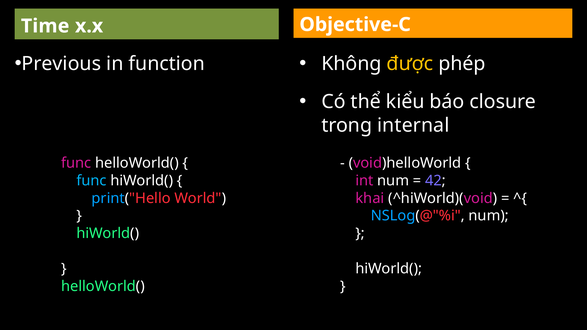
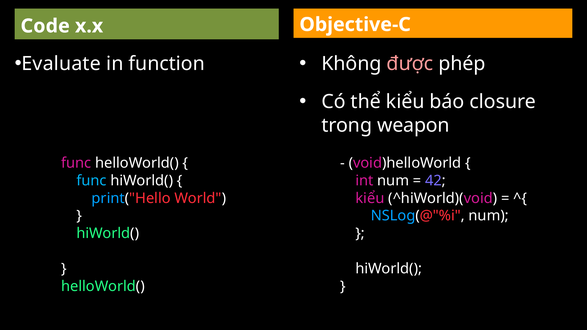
Time: Time -> Code (45, 26)
Previous: Previous -> Evaluate (61, 64)
được colour: yellow -> pink (410, 64)
internal: internal -> weapon (413, 125)
khai: khai -> kiểu (370, 198)
